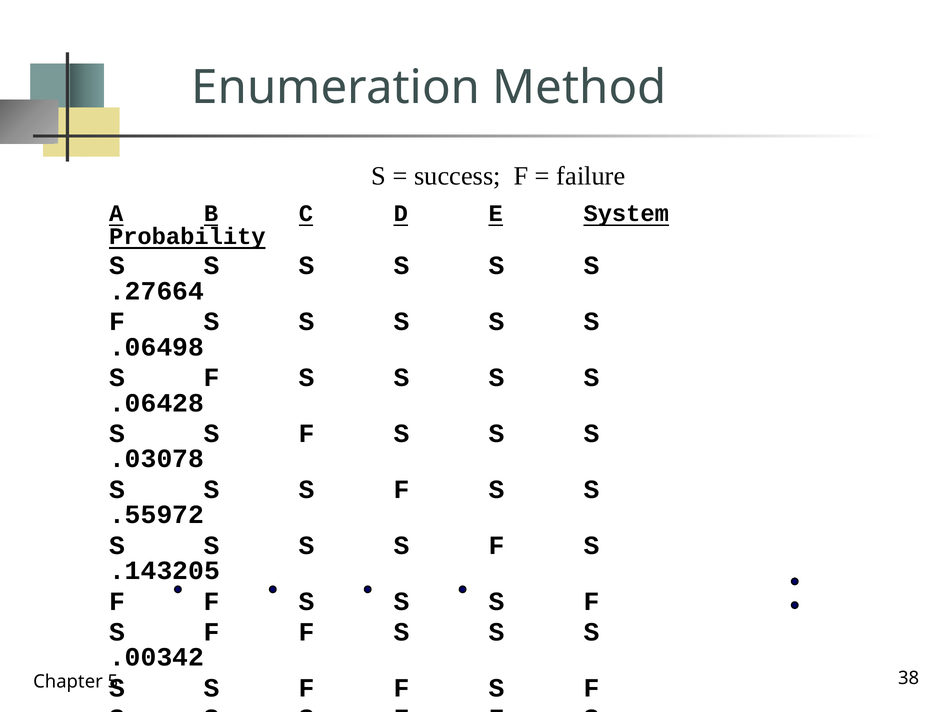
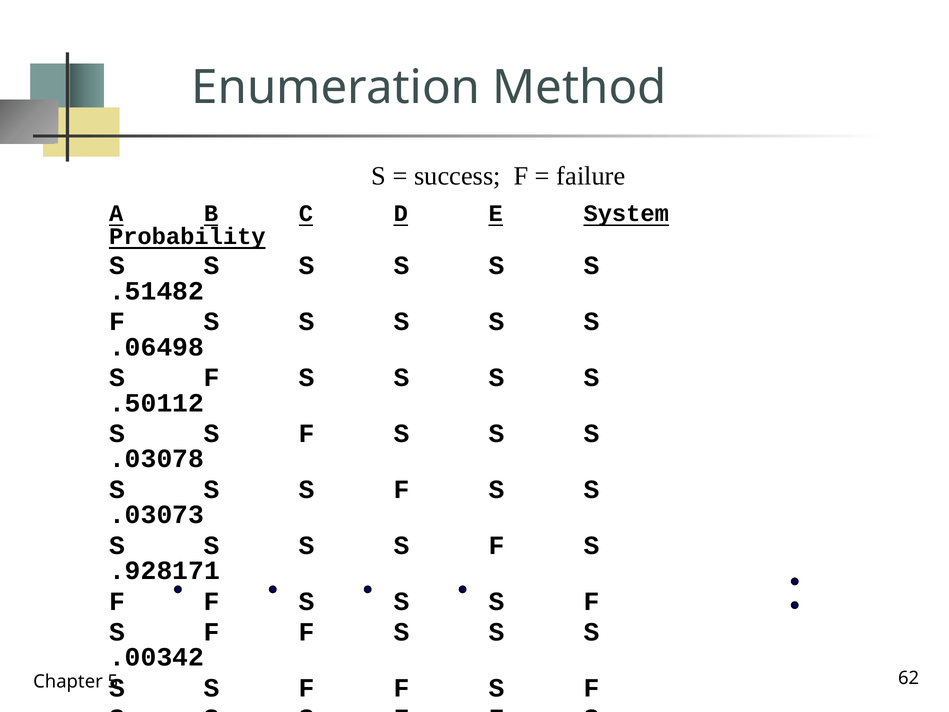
.27664: .27664 -> .51482 (157, 291)
.06428: .06428 -> .50112 (157, 403)
.55972: .55972 -> .03073 (157, 515)
.143205: .143205 -> .928171 (164, 570)
38: 38 -> 62 (909, 678)
